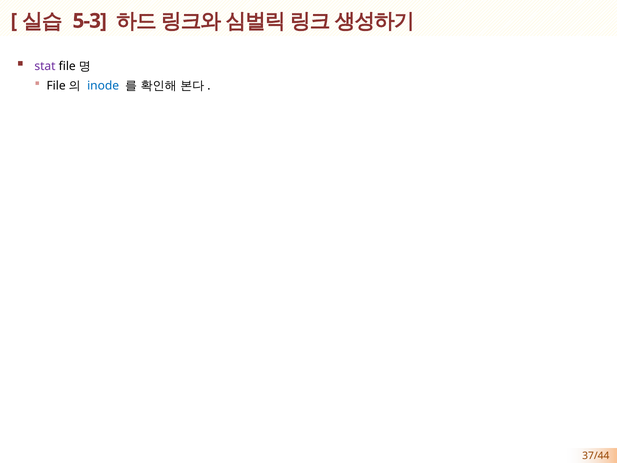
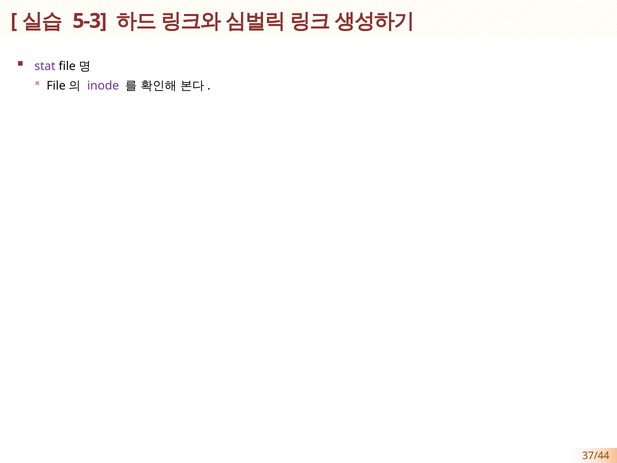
inode colour: blue -> purple (103, 86)
